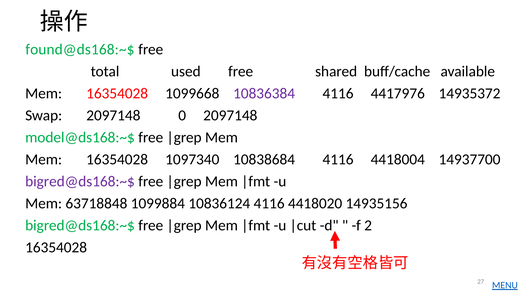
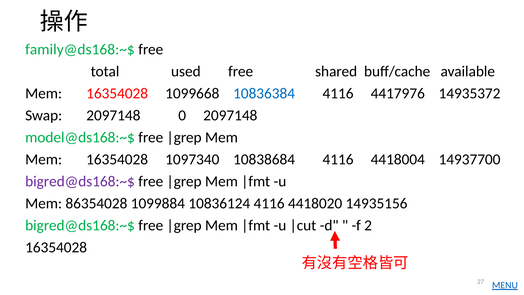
found@ds168:~$: found@ds168:~$ -> family@ds168:~$ (80, 49)
10836384 colour: purple -> blue (264, 93)
63718848: 63718848 -> 86354028 (96, 203)
